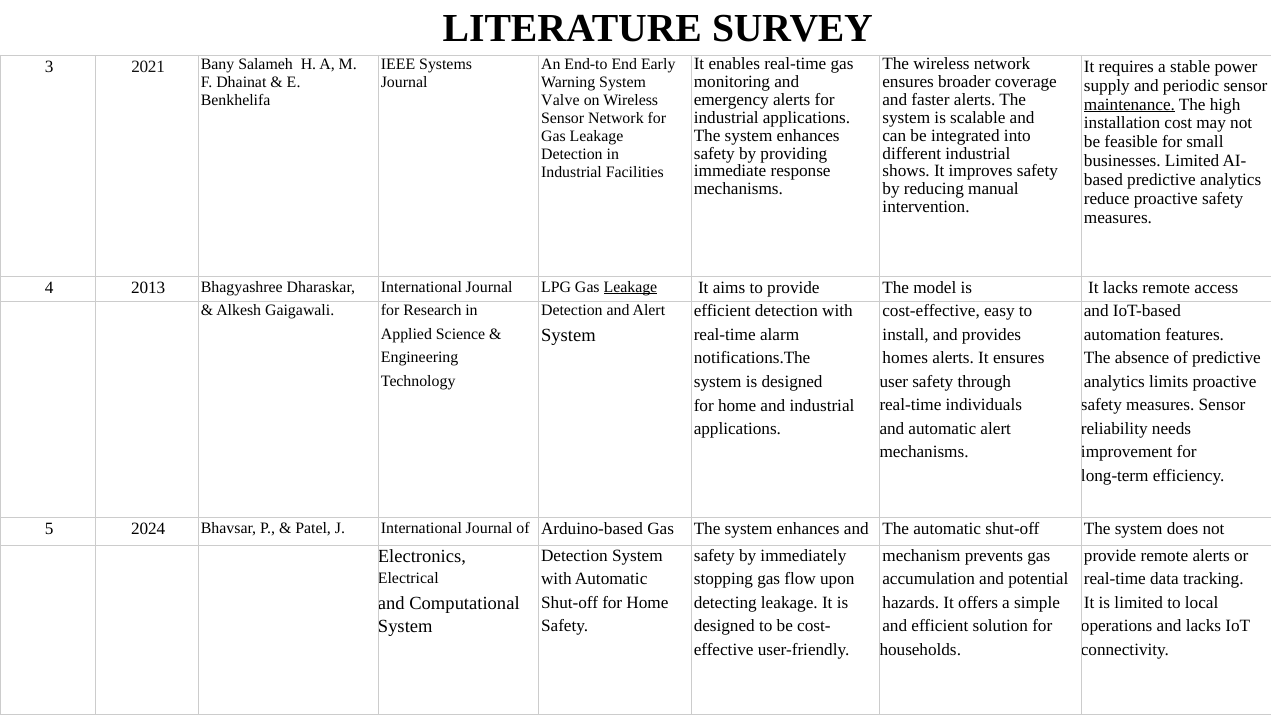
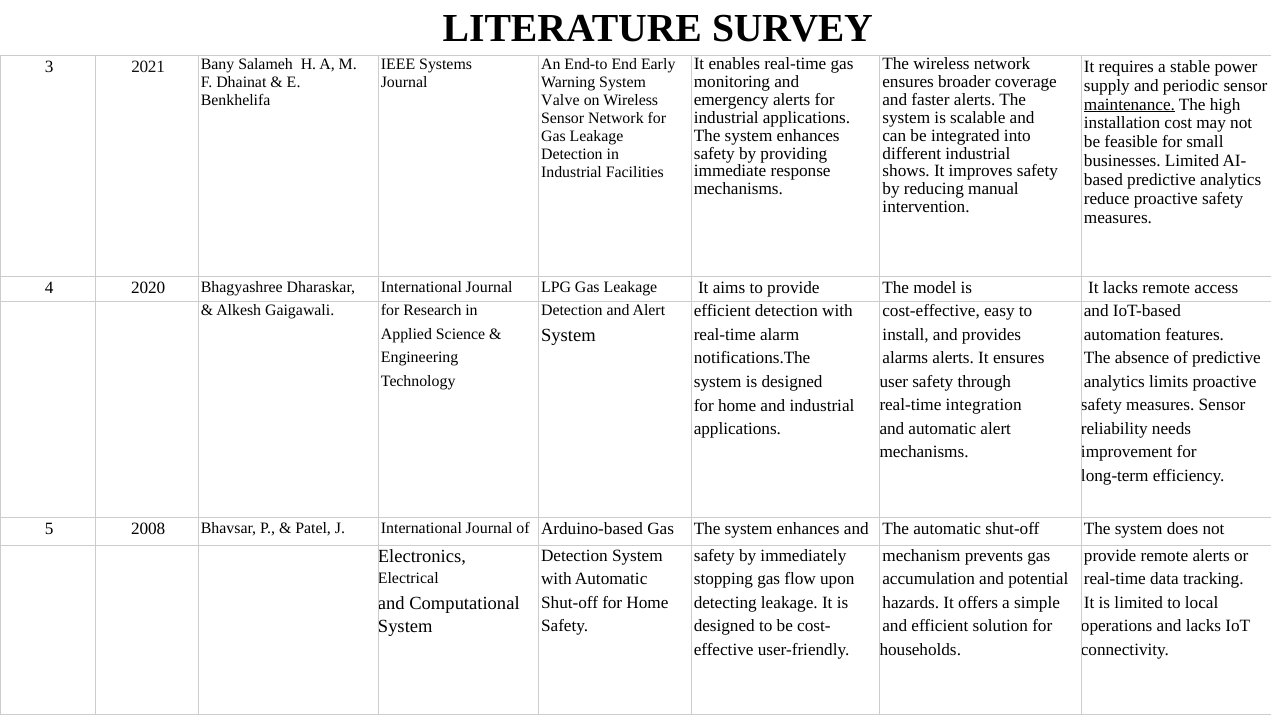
2013: 2013 -> 2020 (148, 287)
Leakage underline: present -> none (630, 287)
homes: homes -> alarms (905, 358)
individuals: individuals -> integration (984, 405)
2024: 2024 -> 2008 (148, 529)
